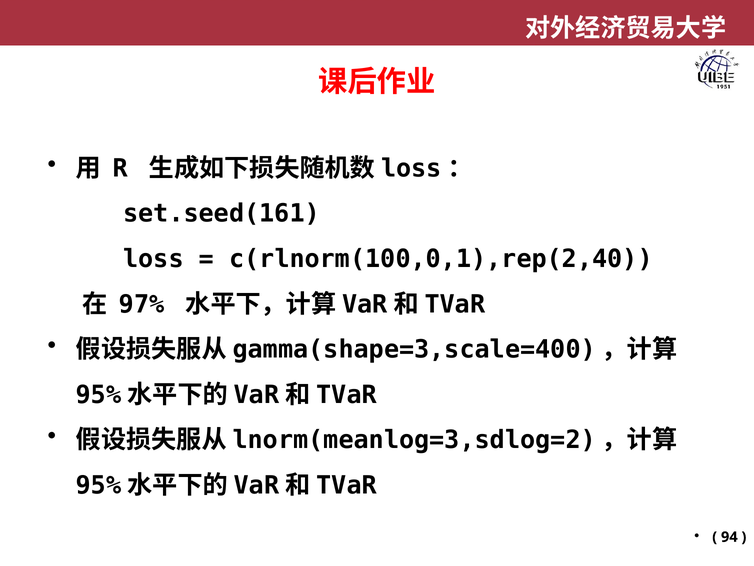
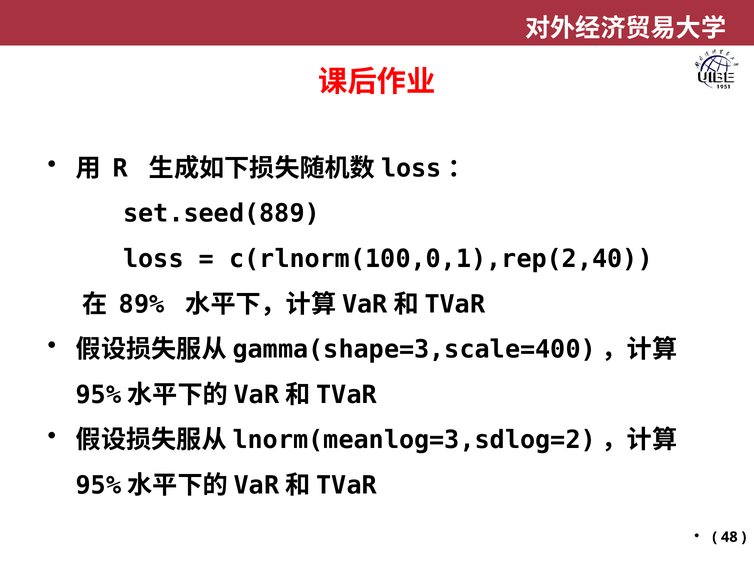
set.seed(161: set.seed(161 -> set.seed(889 (222, 213)
97%: 97% -> 89% (142, 304)
94: 94 -> 48 (729, 537)
